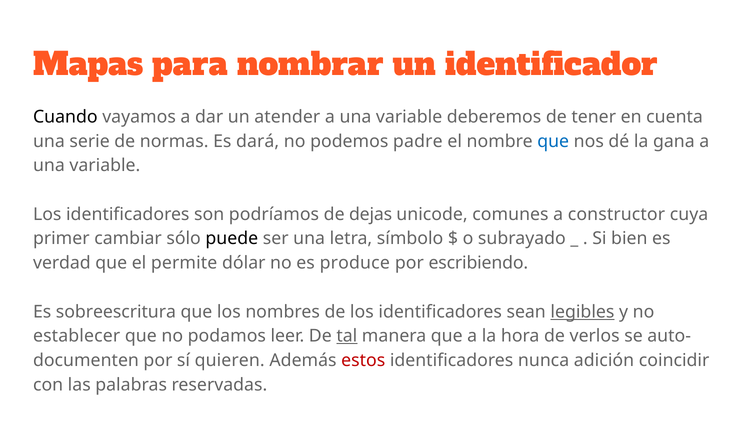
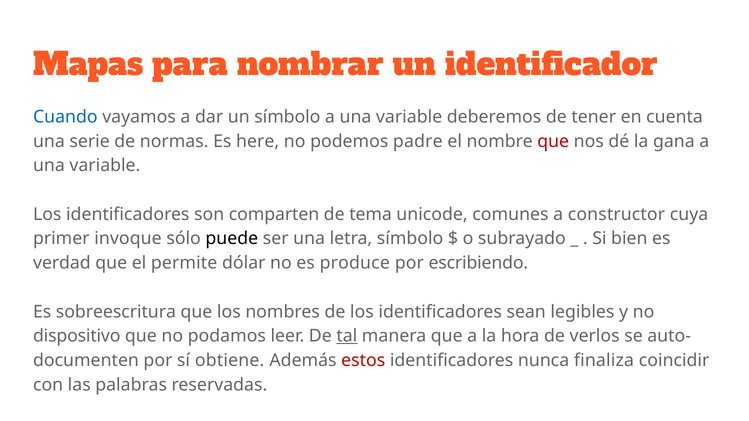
Cuando colour: black -> blue (65, 117)
un atender: atender -> símbolo (287, 117)
dará: dará -> here (258, 141)
que colour: blue -> red (553, 141)
podríamos: podríamos -> comparten (274, 214)
dejas: dejas -> tema (371, 214)
cambiar: cambiar -> invoque (128, 239)
legibles underline: present -> none (582, 312)
establecer: establecer -> dispositivo (77, 336)
quieren: quieren -> obtiene (230, 361)
adición: adición -> finaliza (604, 361)
